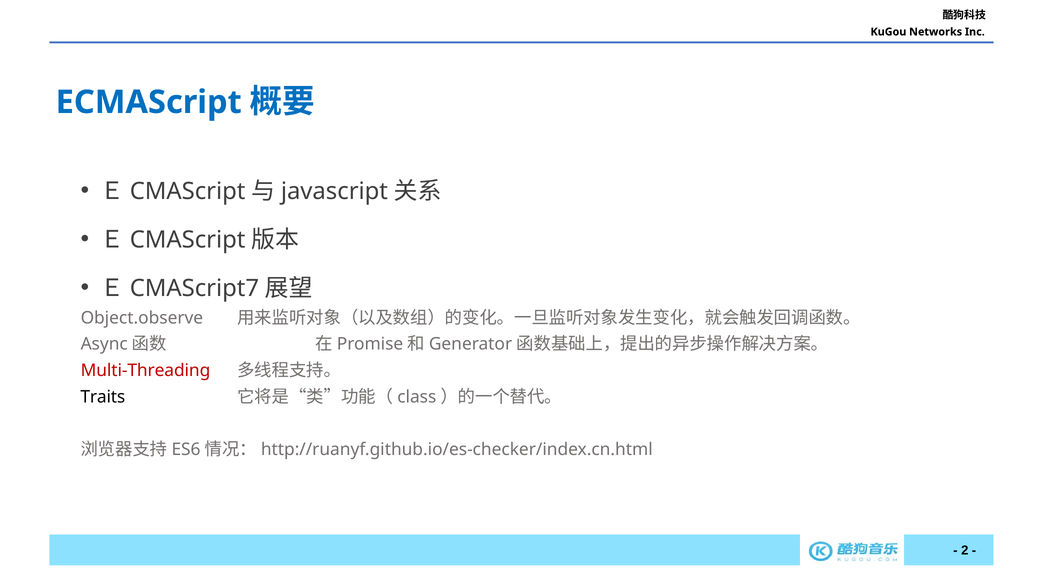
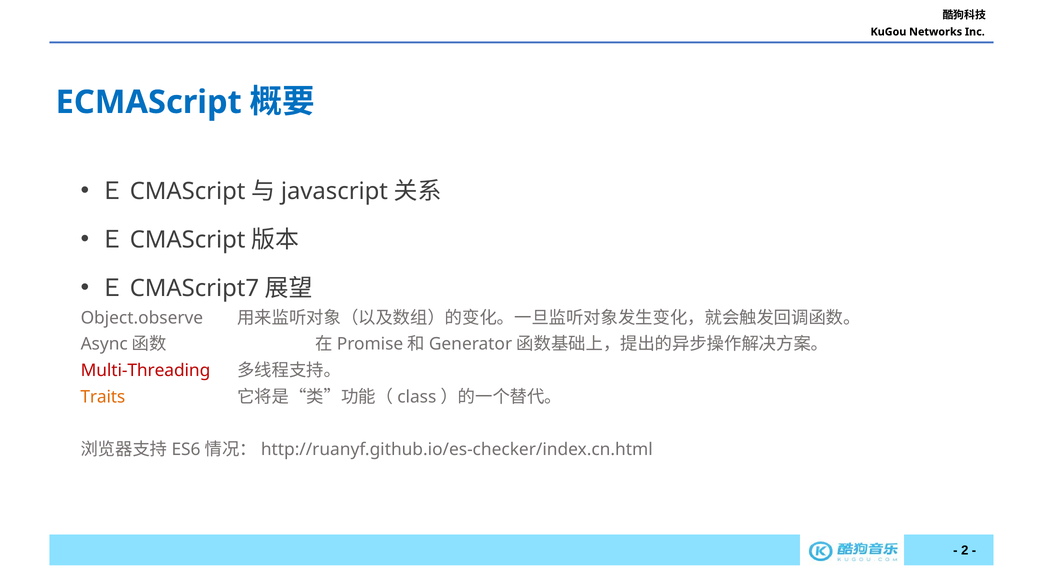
Traits colour: black -> orange (103, 397)
